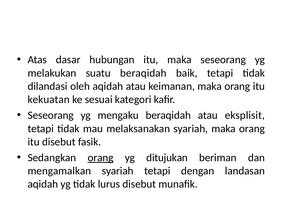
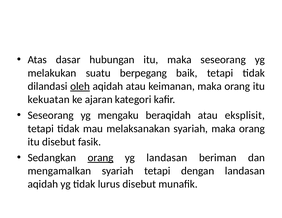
suatu beraqidah: beraqidah -> berpegang (143, 73)
oleh underline: none -> present (80, 86)
sesuai: sesuai -> ajaran (99, 99)
yg ditujukan: ditujukan -> landasan (167, 158)
